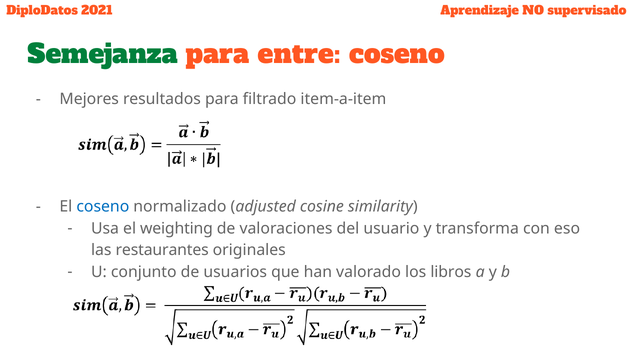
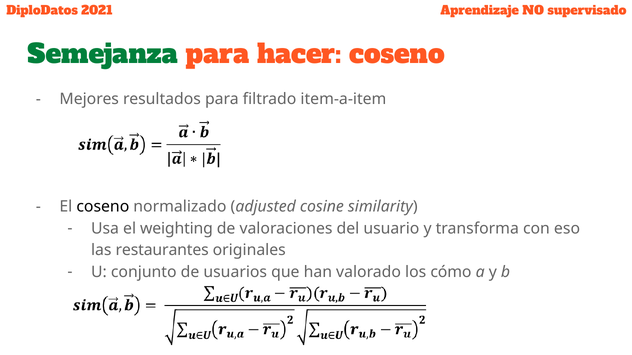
entre: entre -> hacer (299, 55)
coseno colour: blue -> black (103, 207)
libros: libros -> cómo (451, 272)
